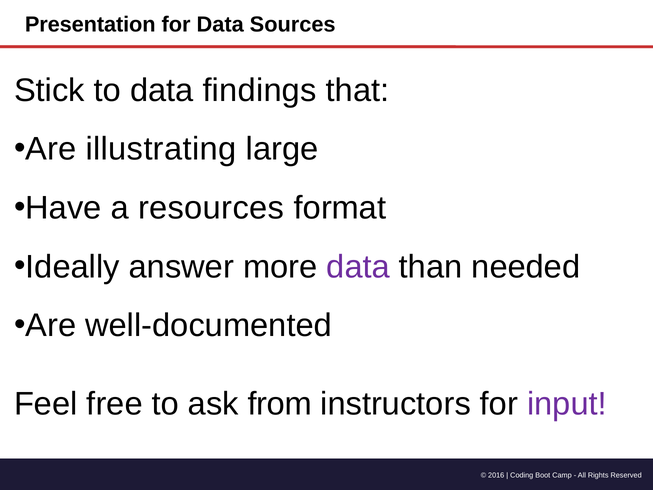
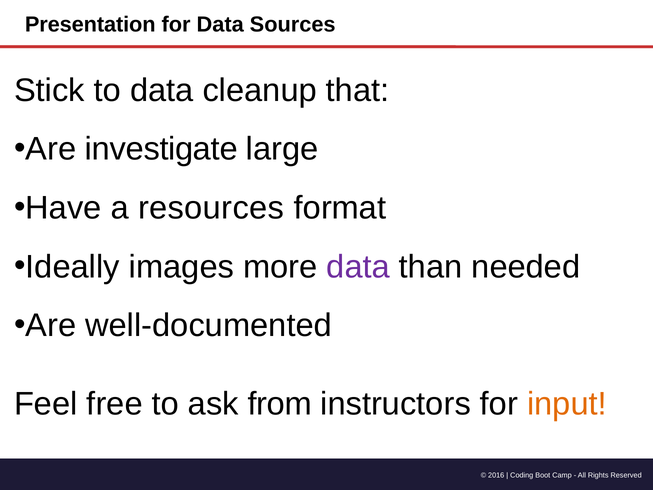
findings: findings -> cleanup (260, 90)
illustrating: illustrating -> investigate (161, 149)
answer: answer -> images (181, 267)
input colour: purple -> orange (567, 404)
